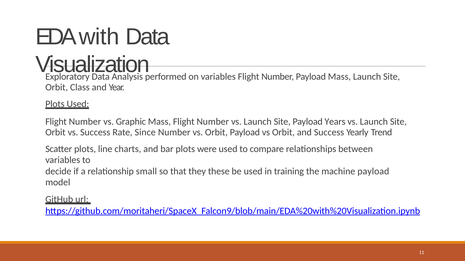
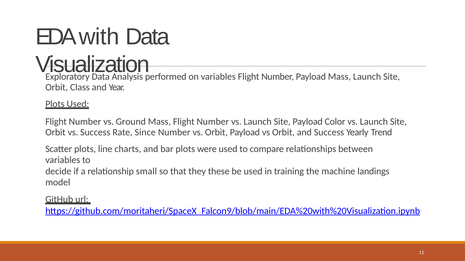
Graphic: Graphic -> Ground (131, 122)
Years: Years -> Color (335, 122)
machine payload: payload -> landings (373, 172)
